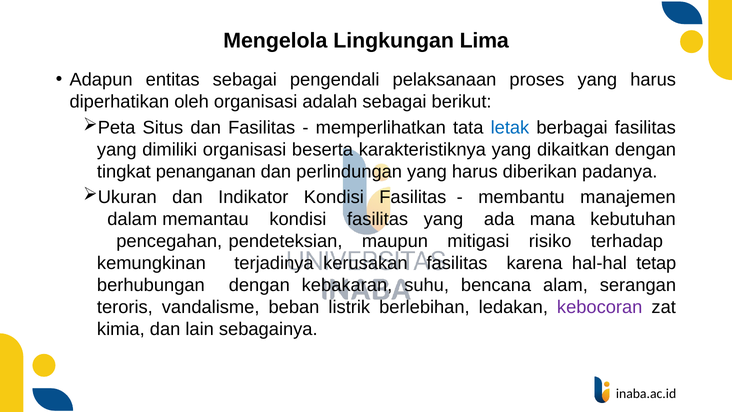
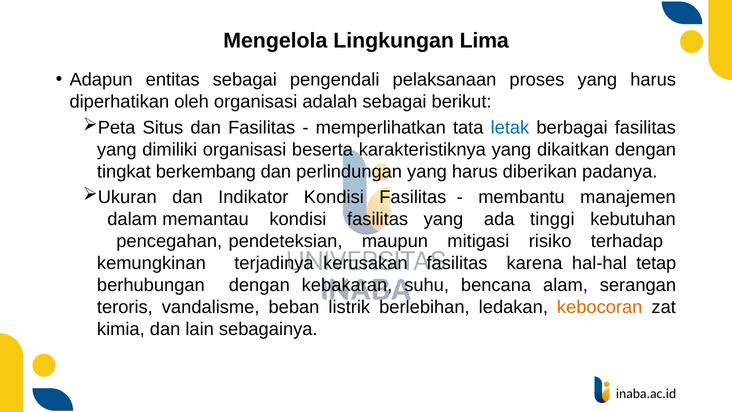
penanganan: penanganan -> berkembang (206, 171)
mana: mana -> tinggi (552, 219)
kebocoran colour: purple -> orange (600, 307)
